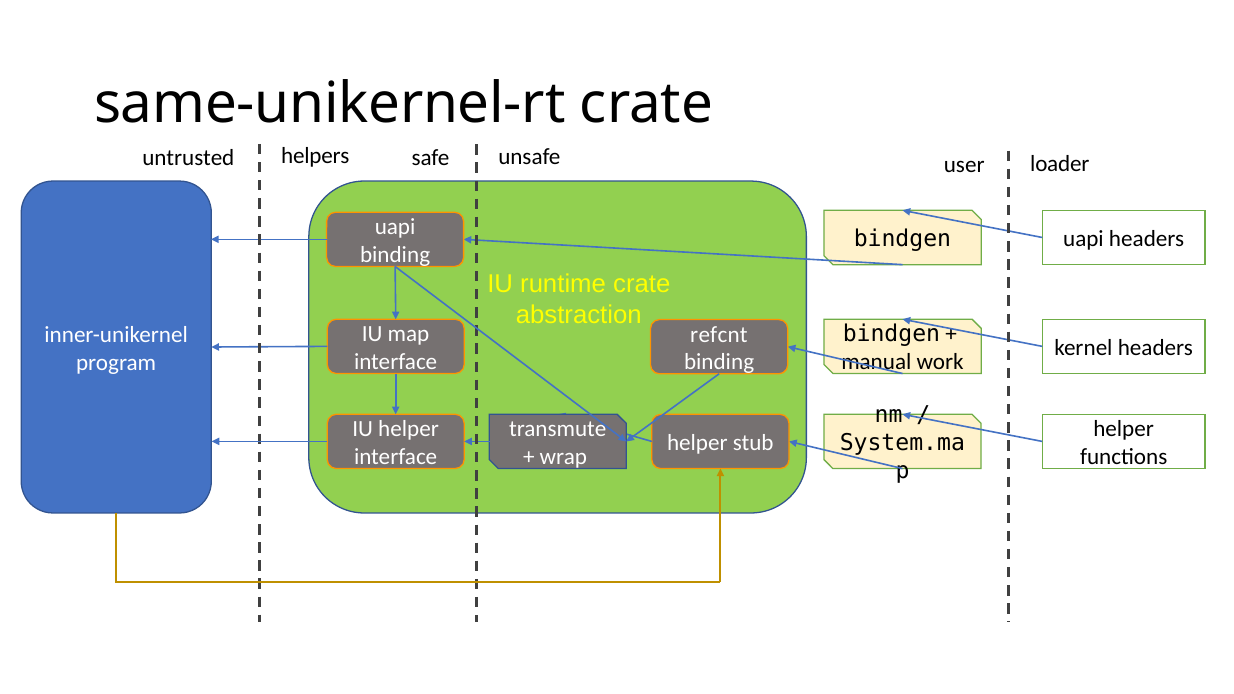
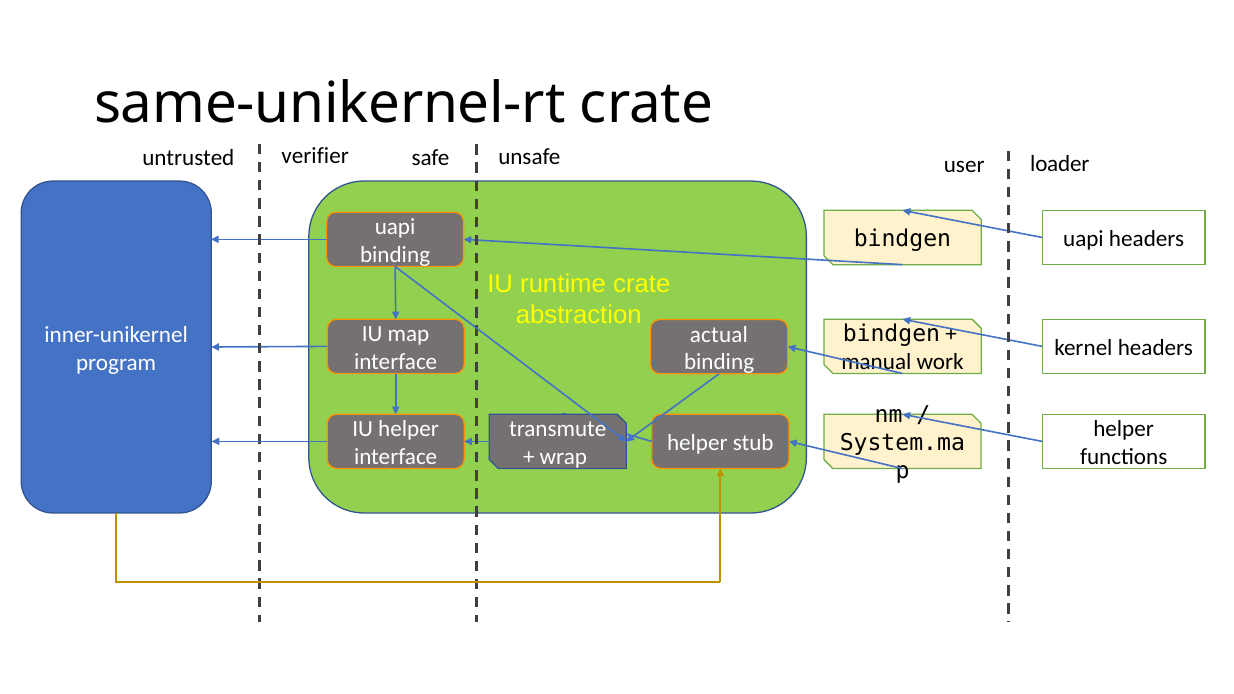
helpers: helpers -> verifier (315, 156)
refcnt: refcnt -> actual (719, 334)
